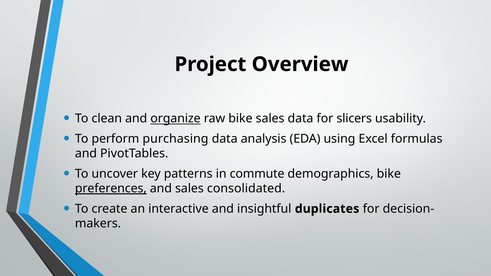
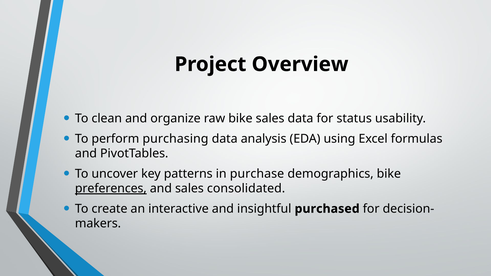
organize underline: present -> none (176, 119)
slicers: slicers -> status (354, 119)
commute: commute -> purchase (257, 174)
duplicates: duplicates -> purchased (327, 209)
